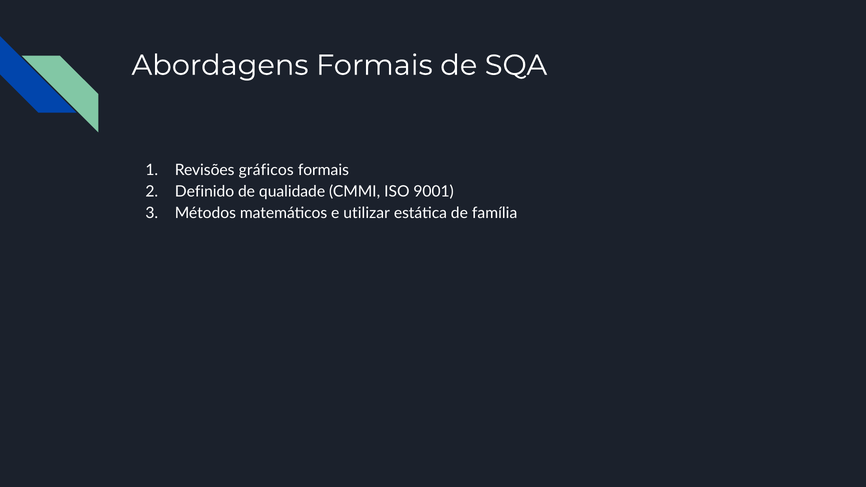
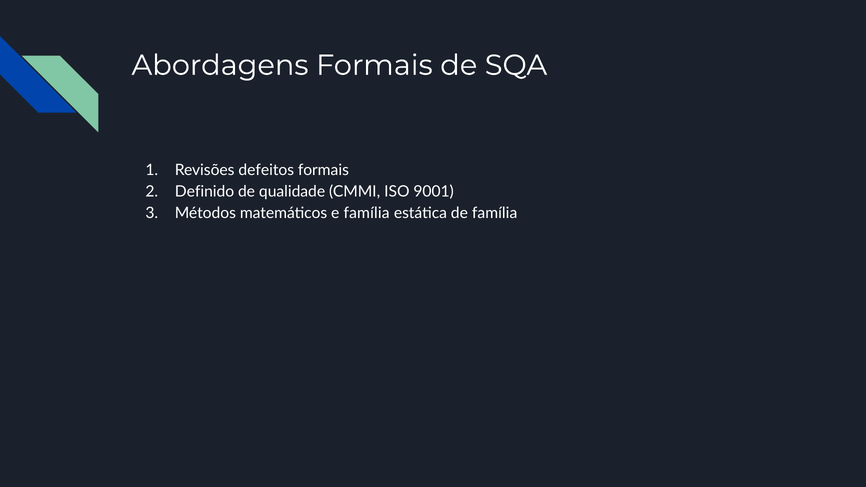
gráficos: gráficos -> defeitos (266, 170)
e utilizar: utilizar -> família (367, 213)
